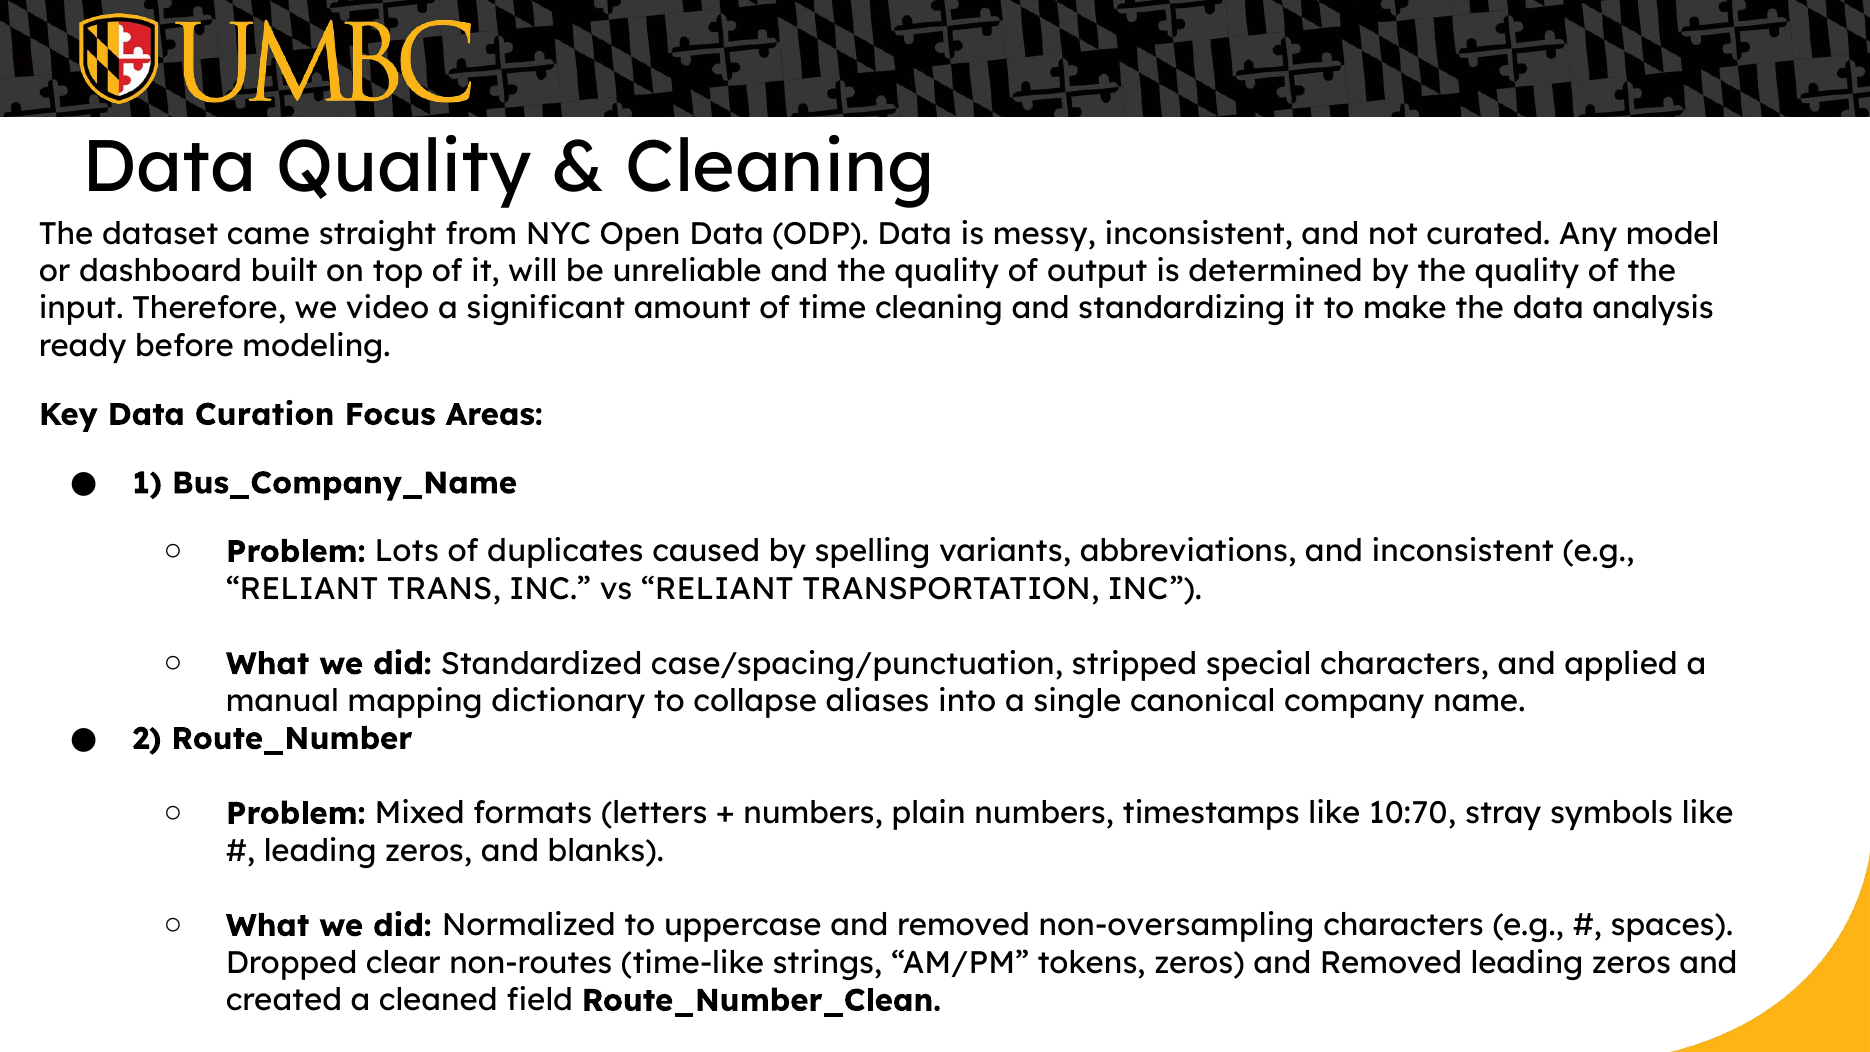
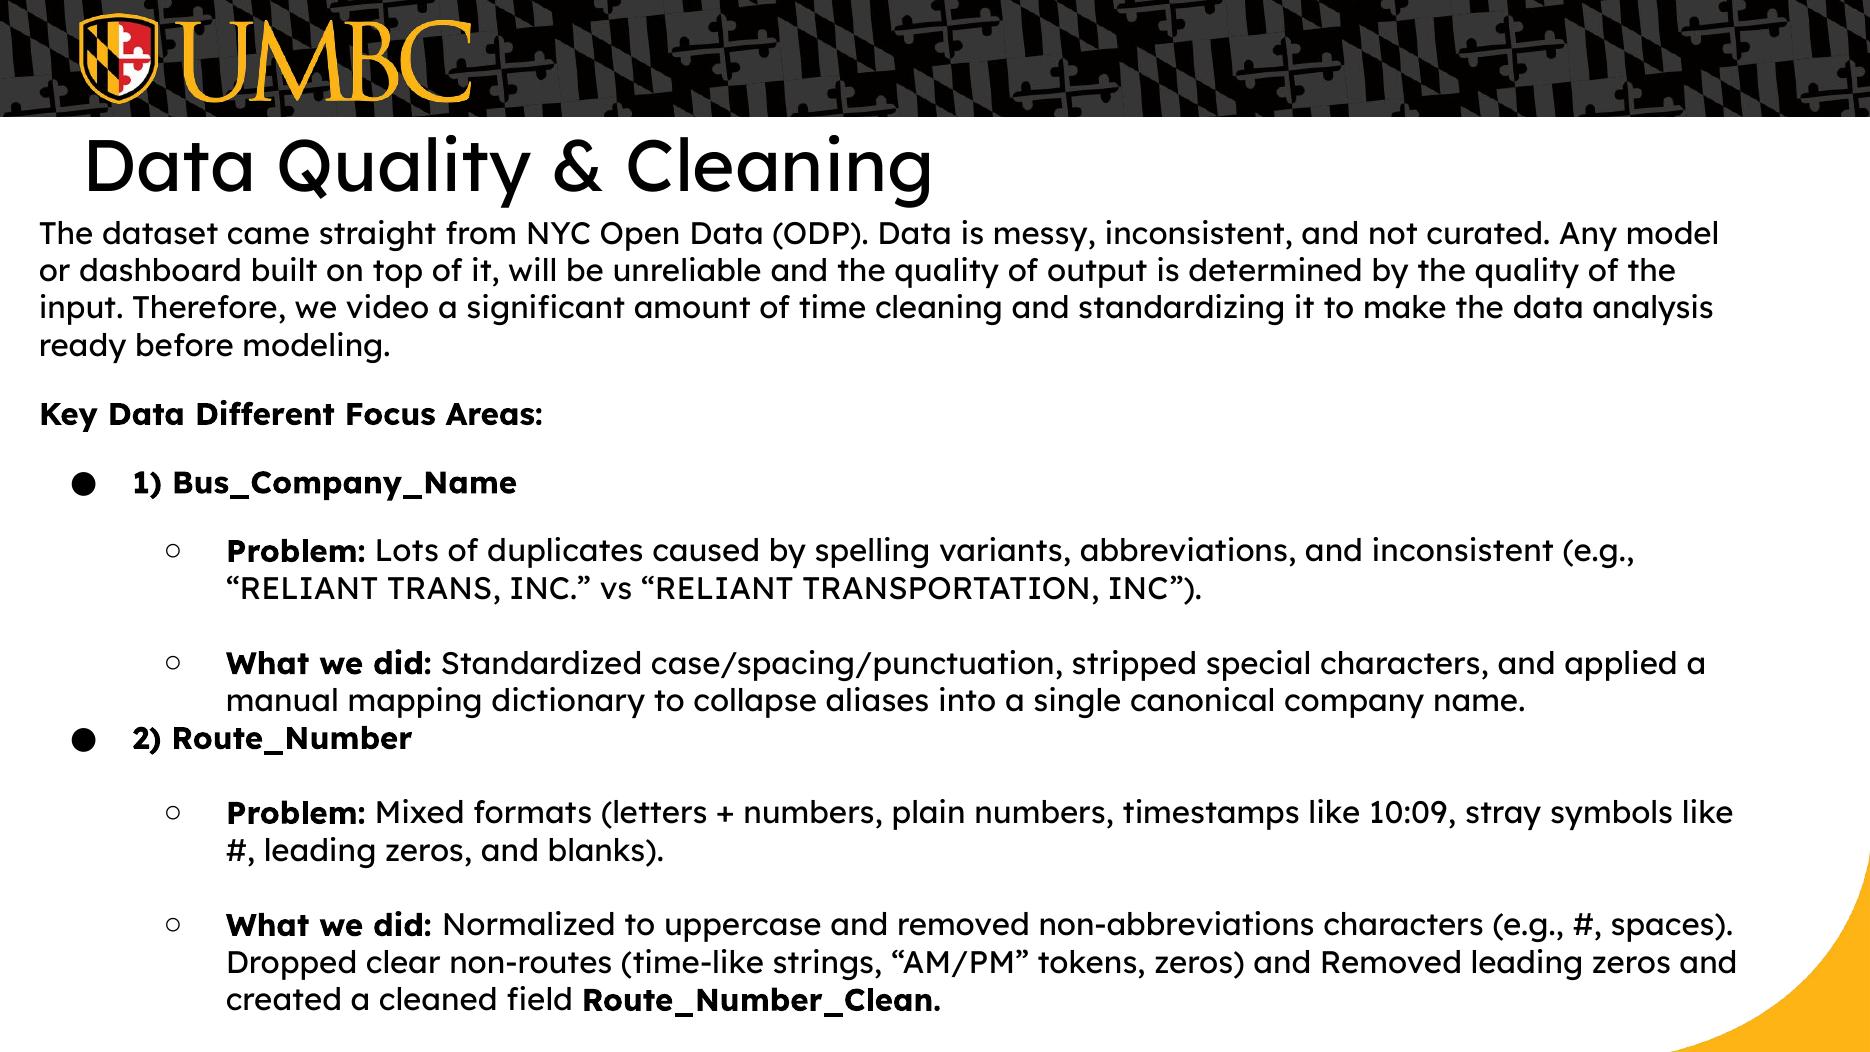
Curation: Curation -> Different (265, 415)
10:70: 10:70 -> 10:09 (1413, 813)
non-oversampling: non-oversampling -> non-abbreviations (1177, 926)
